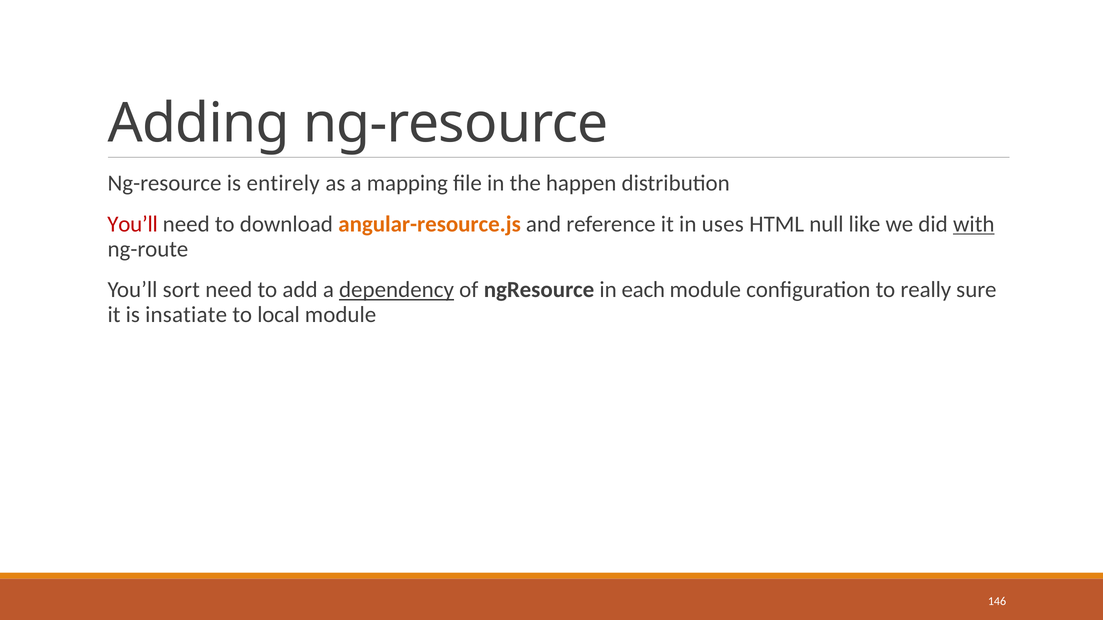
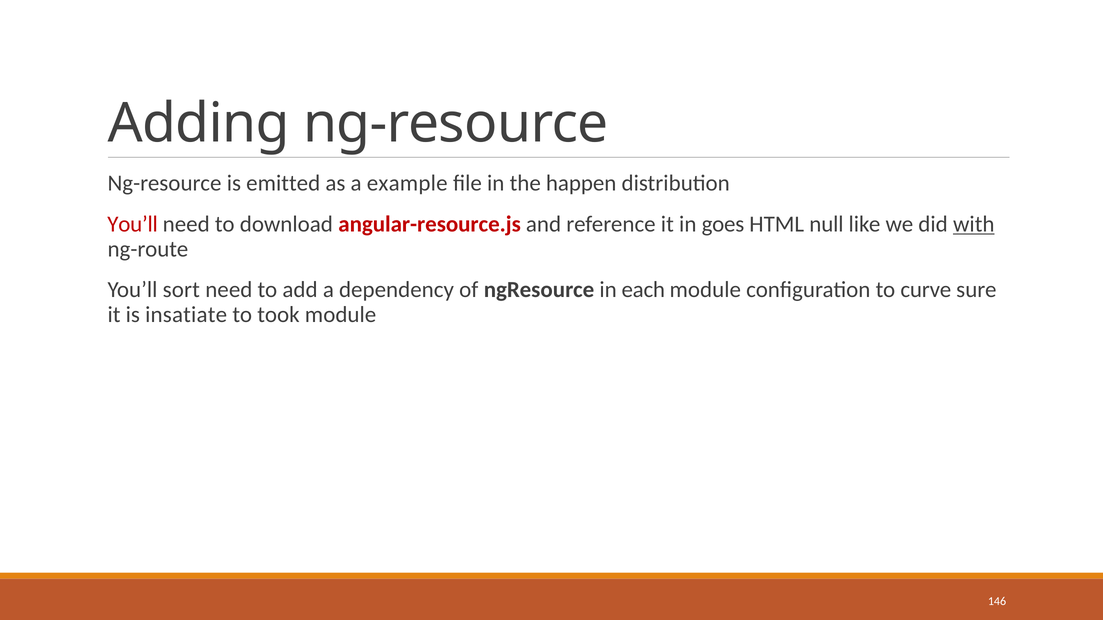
entirely: entirely -> emitted (283, 183)
mapping: mapping -> example (407, 183)
angular-resource.js colour: orange -> red (430, 224)
uses: uses -> goes (723, 224)
dependency underline: present -> none (396, 290)
really: really -> curve (926, 290)
local: local -> took (278, 315)
